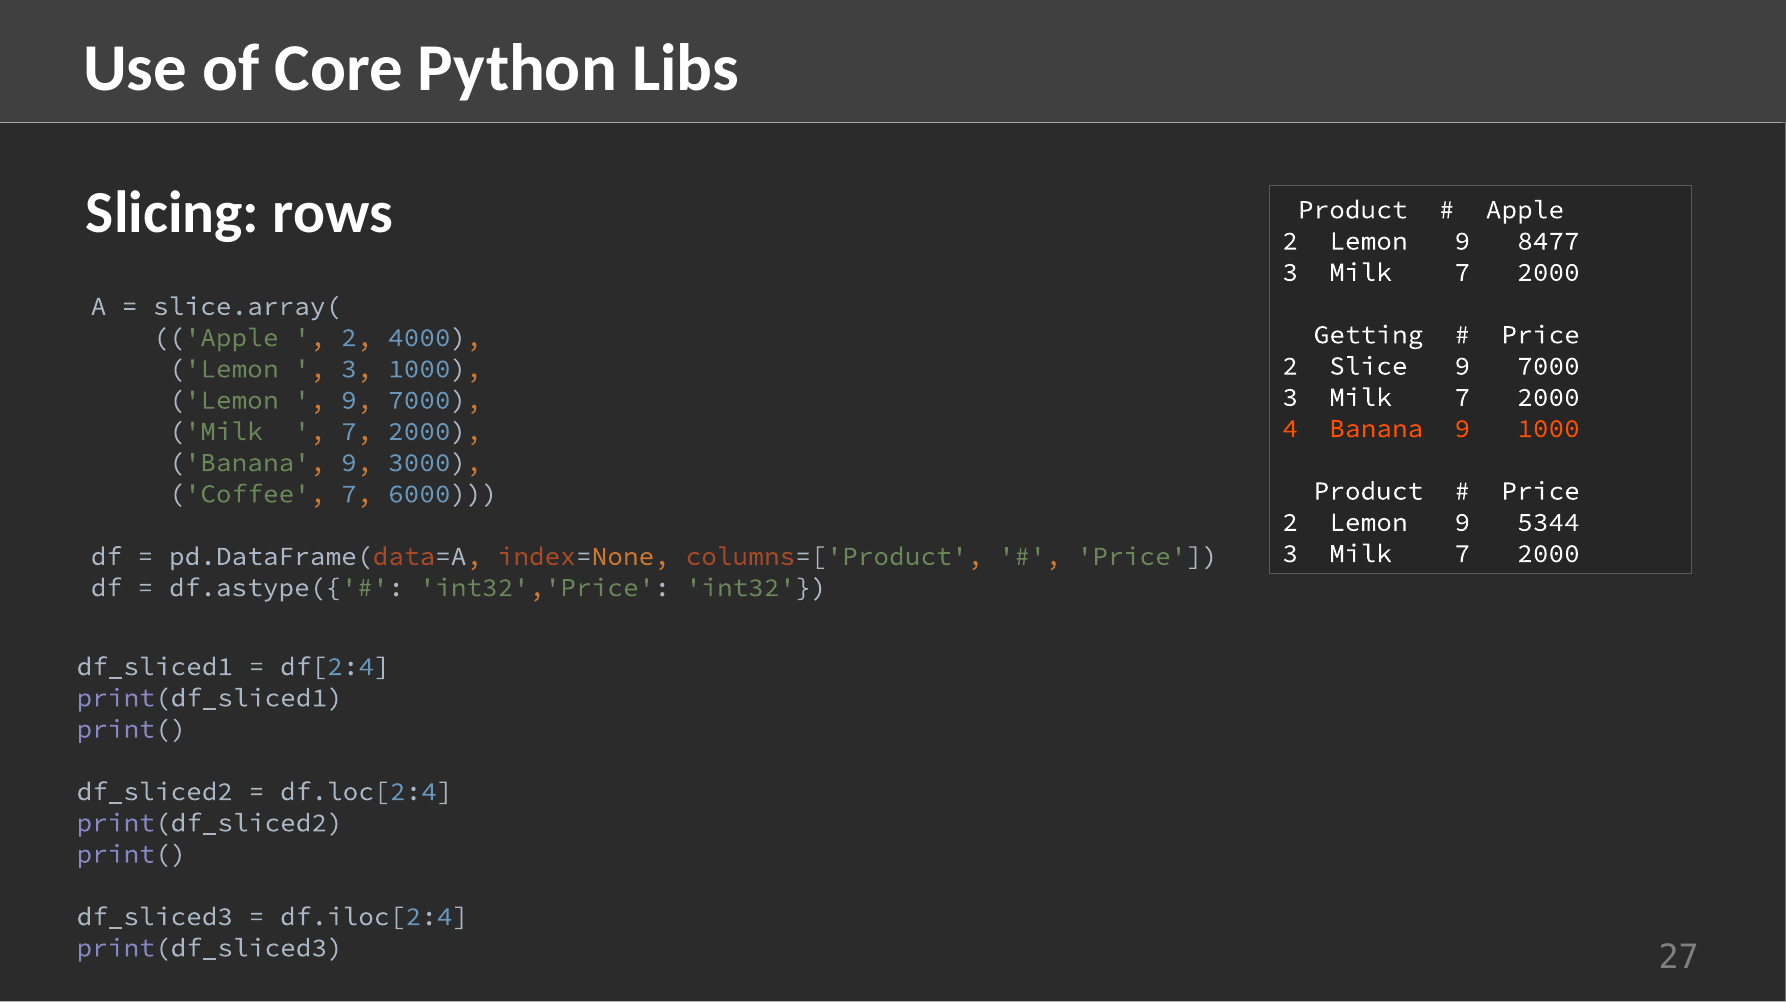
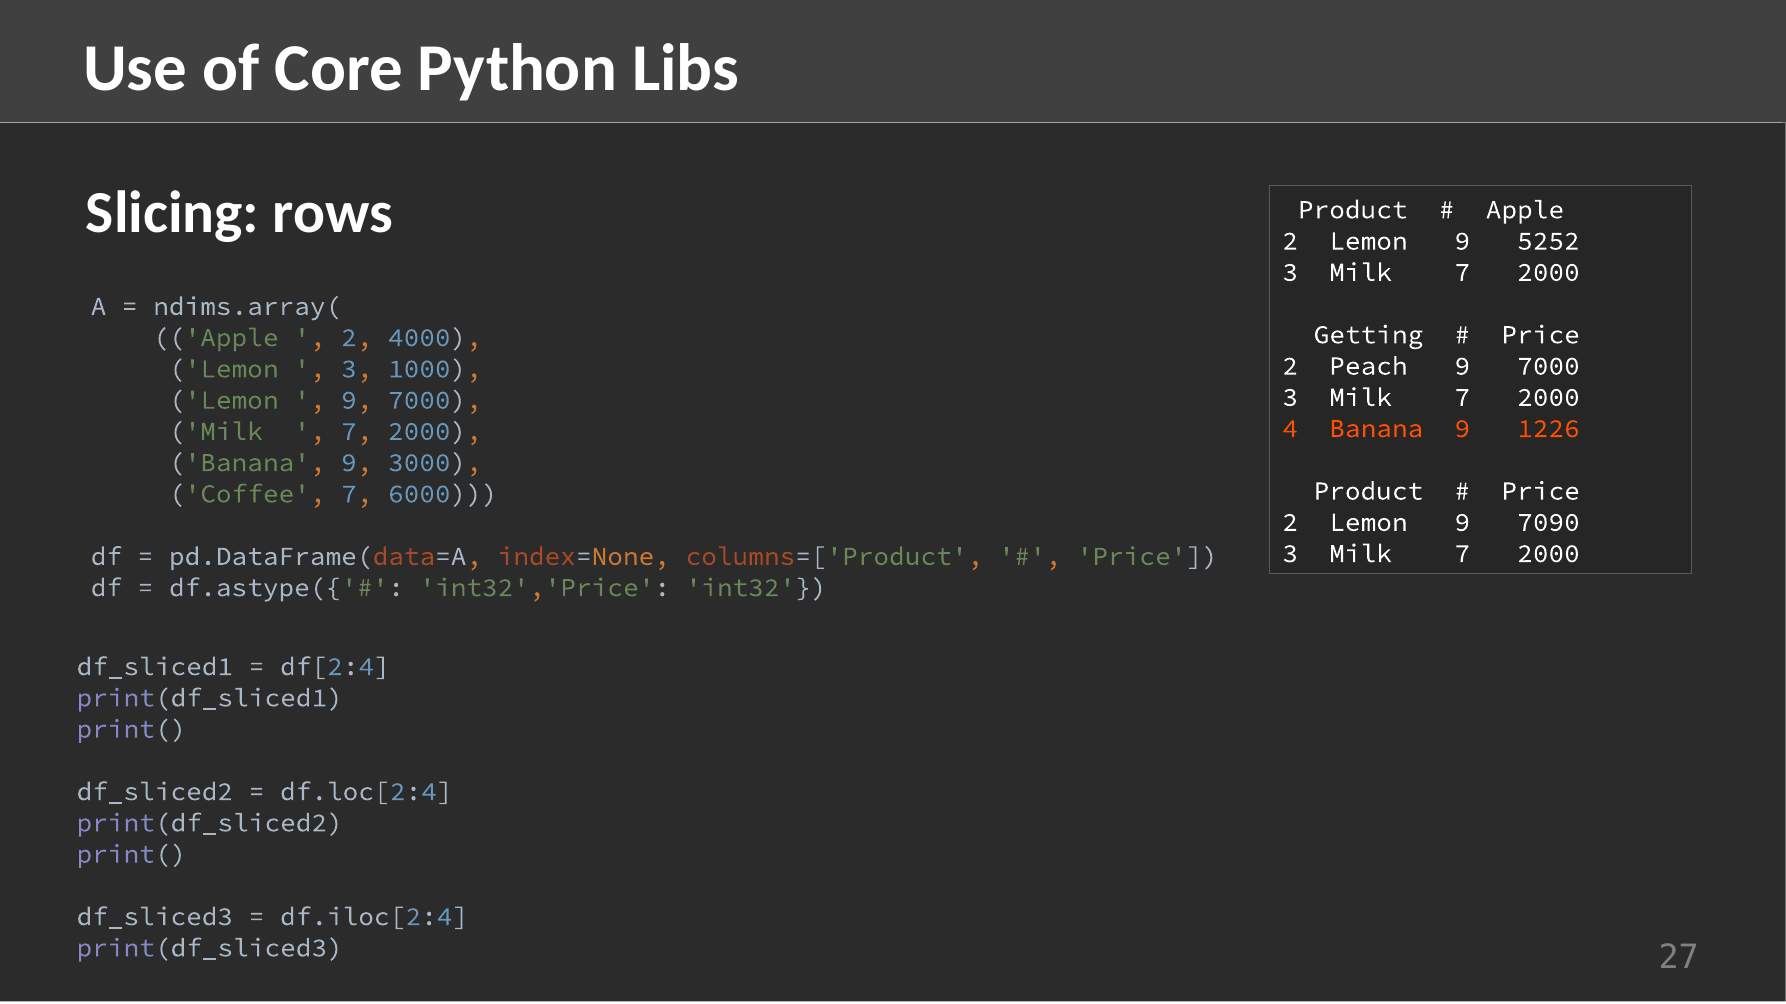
8477: 8477 -> 5252 (1549, 241)
slice.array(: slice.array( -> ndims.array( (247, 306)
Slice: Slice -> Peach (1368, 366)
9 1000: 1000 -> 1226 (1549, 429)
5344: 5344 -> 7090 (1549, 523)
